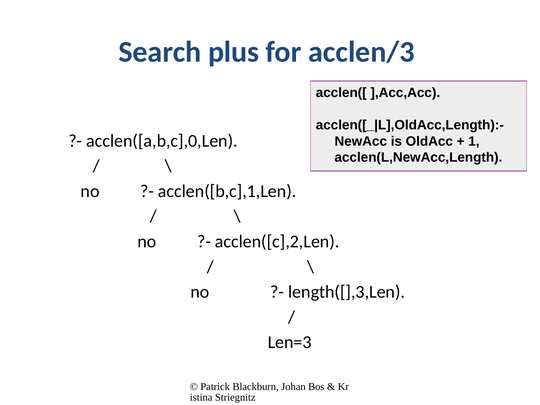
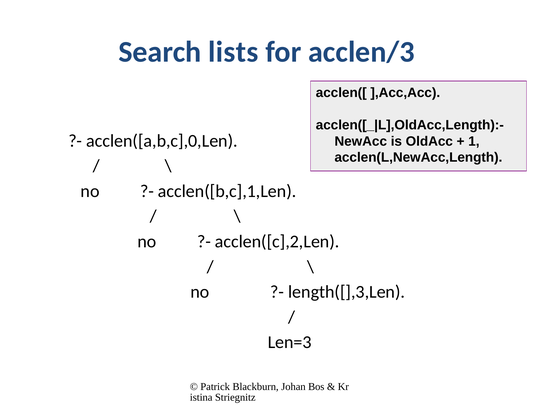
plus: plus -> lists (233, 52)
